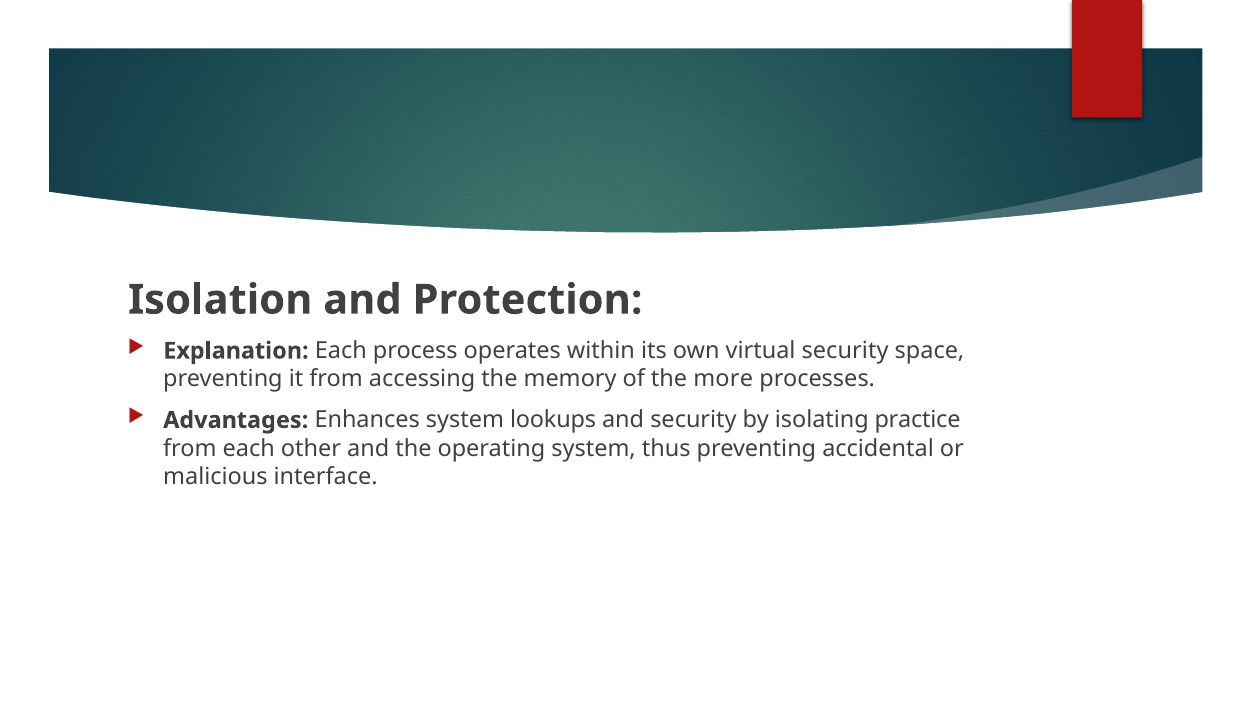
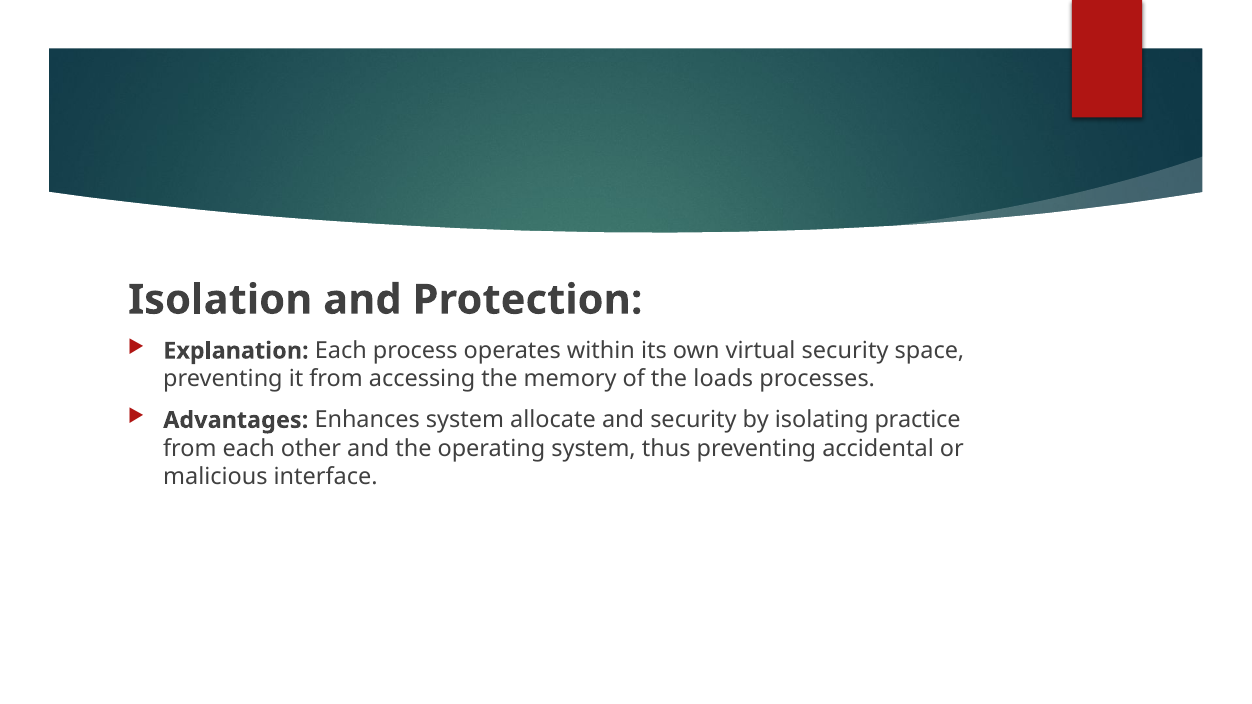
more: more -> loads (723, 379)
lookups: lookups -> allocate (553, 420)
